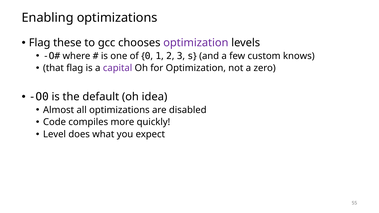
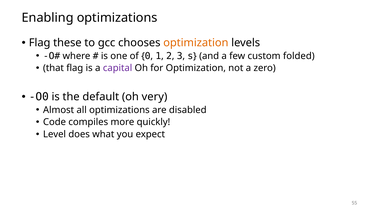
optimization colour: purple -> orange (196, 43)
knows: knows -> folded (299, 56)
idea: idea -> very (154, 97)
